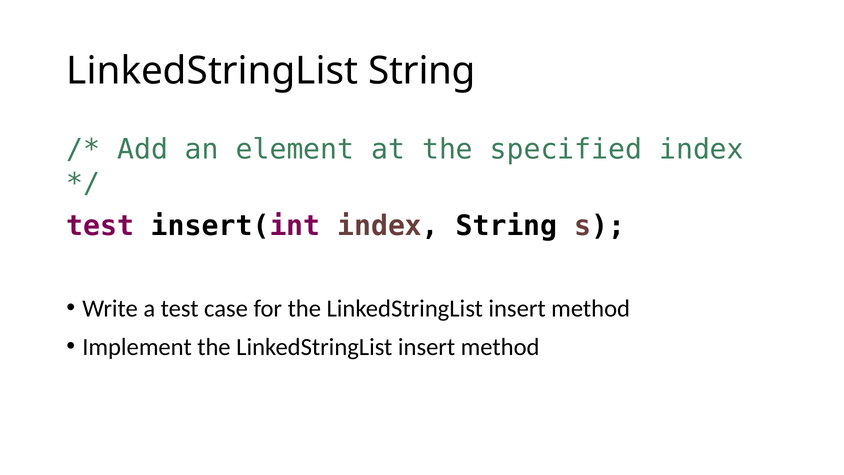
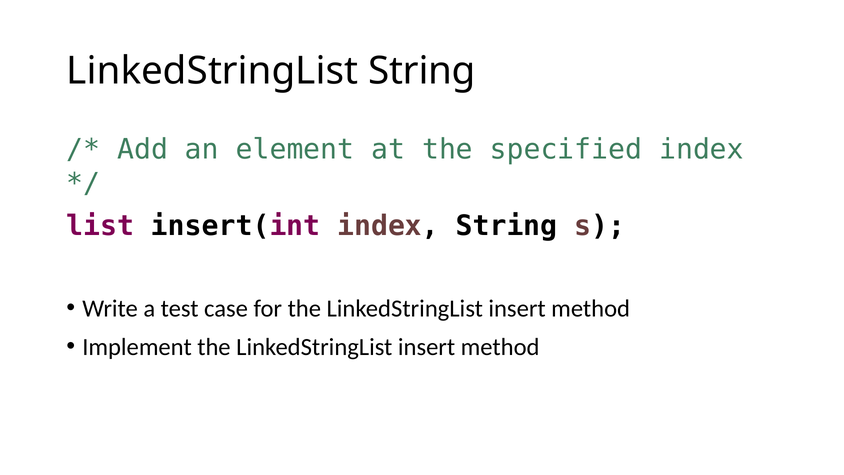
test: test -> list (100, 226)
